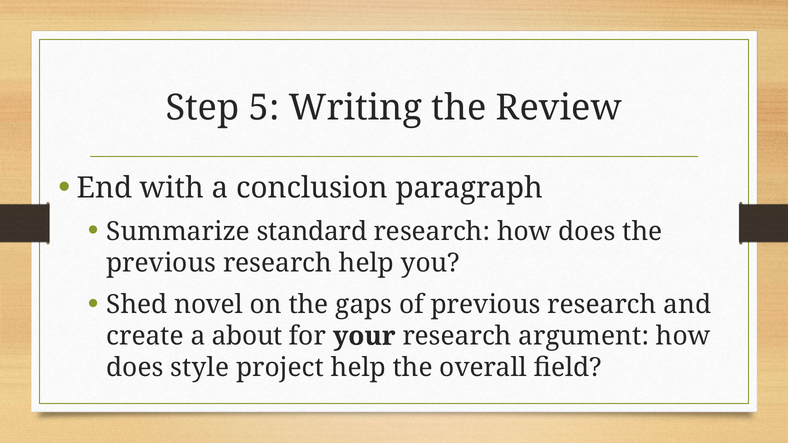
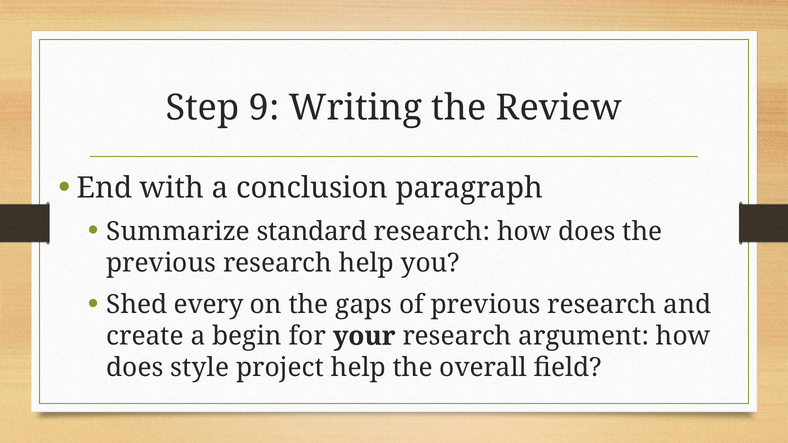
5: 5 -> 9 (264, 108)
novel: novel -> every (209, 305)
about: about -> begin (247, 336)
